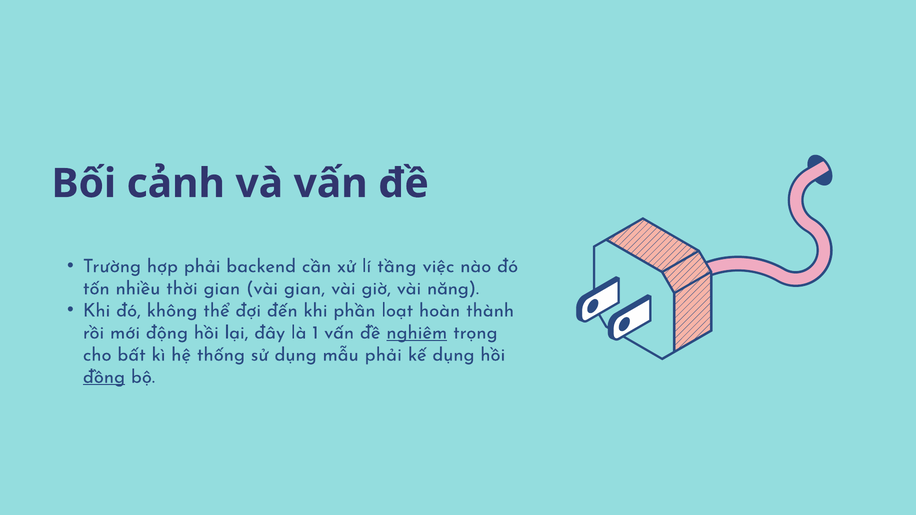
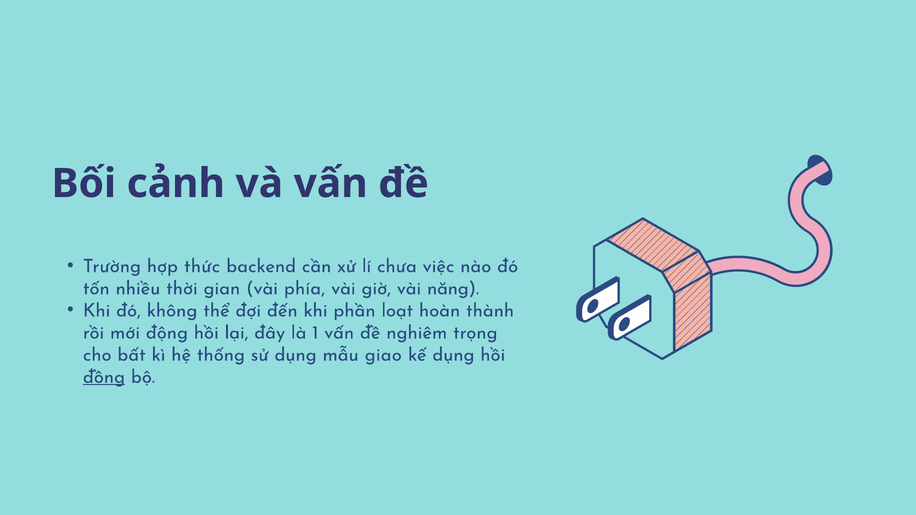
hợp phải: phải -> thức (202, 266)
tầng: tầng -> chưa (397, 266)
vài gian: gian -> phía (304, 288)
nghiêm underline: present -> none (417, 333)
mẫu phải: phải -> giao (383, 355)
